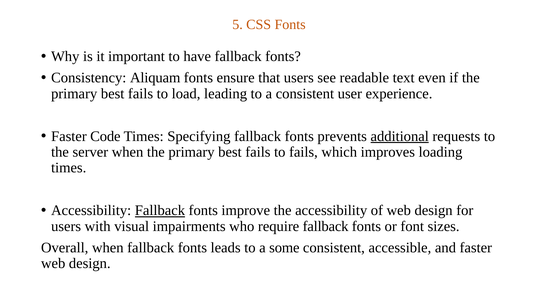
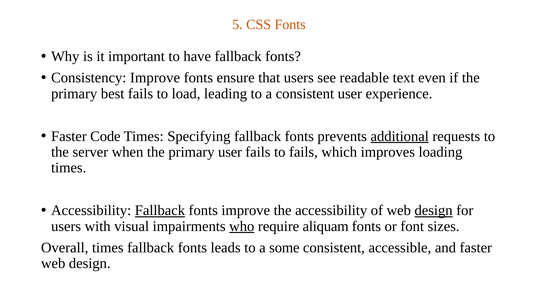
Consistency Aliquam: Aliquam -> Improve (155, 78)
when the primary best: best -> user (230, 152)
design underline: none -> present (434, 210)
who underline: none -> present (242, 226)
require fallback: fallback -> aliquam (326, 226)
Overall when: when -> times (108, 247)
